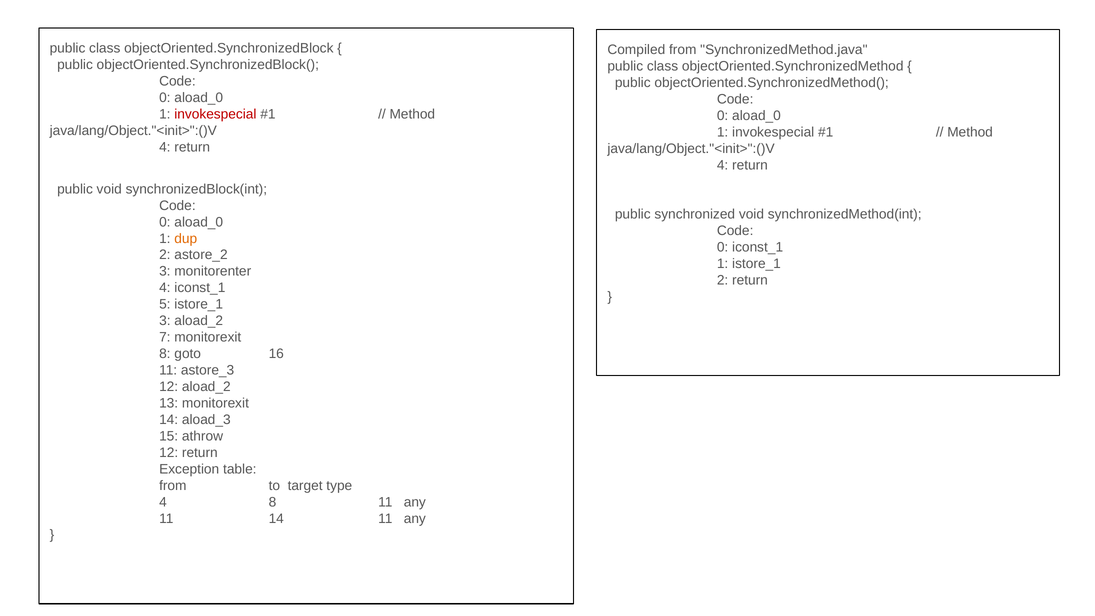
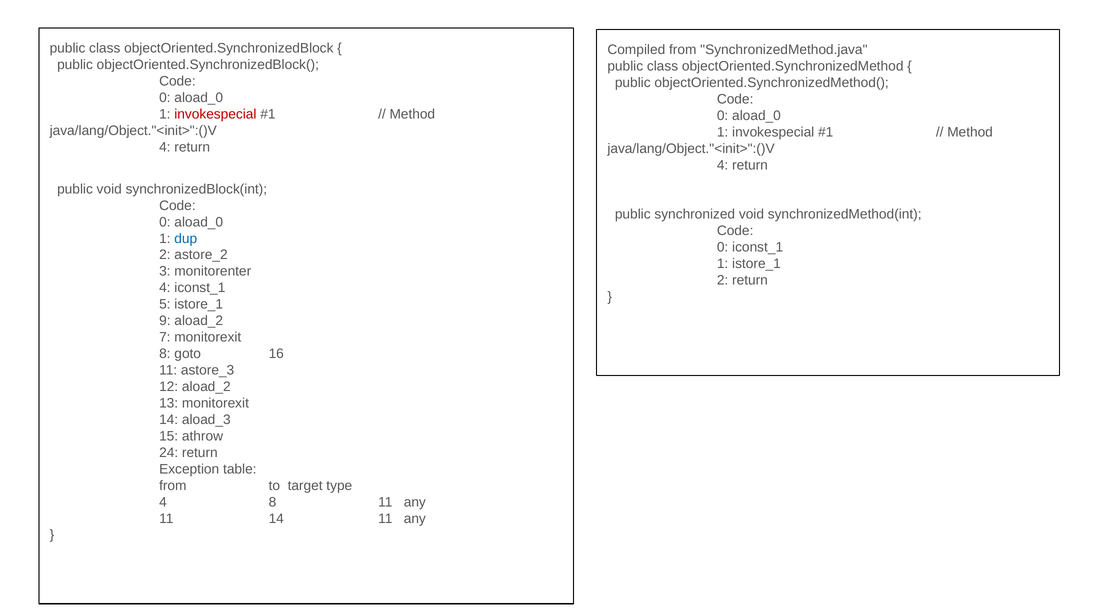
dup colour: orange -> blue (186, 238)
3: 3 -> 9 (165, 321)
12: 12 -> 24 (169, 453)
